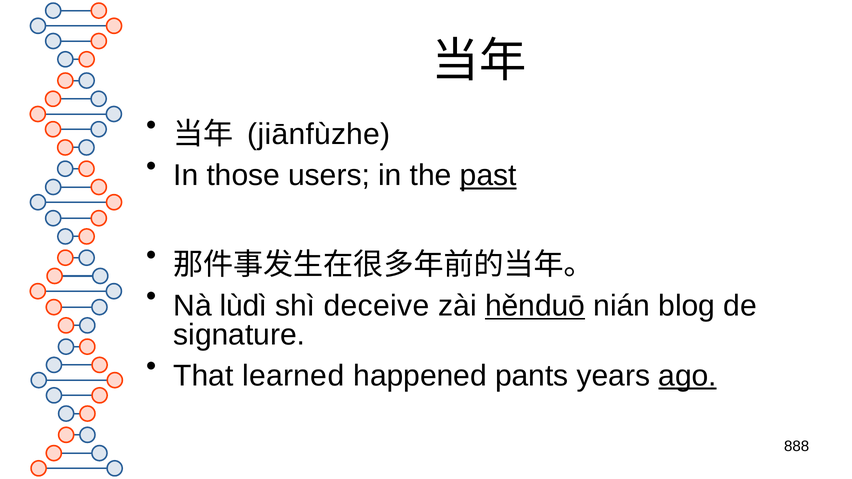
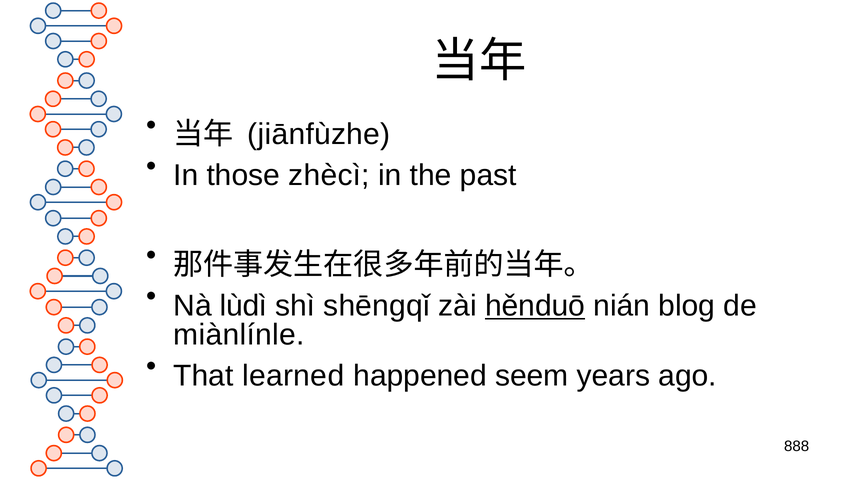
users: users -> zhècì (329, 176)
past underline: present -> none (488, 176)
deceive: deceive -> shēngqǐ (377, 306)
signature: signature -> miànlínle (239, 335)
pants: pants -> seem (532, 376)
ago underline: present -> none (688, 376)
